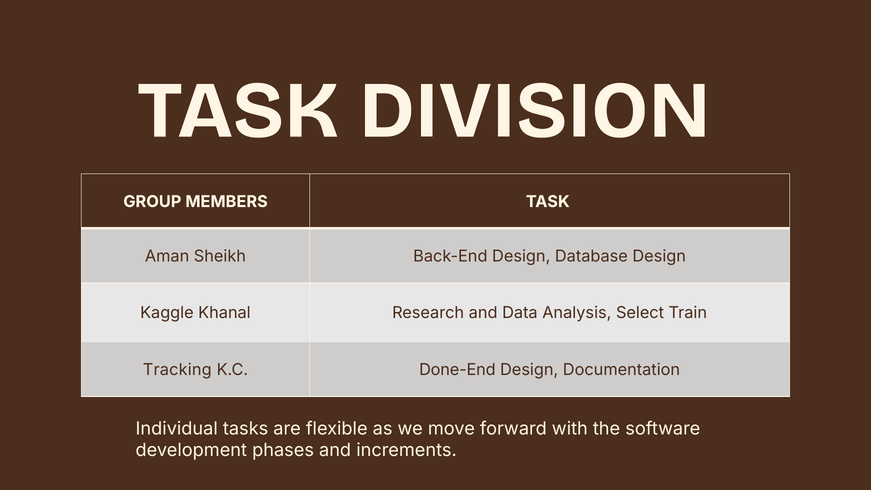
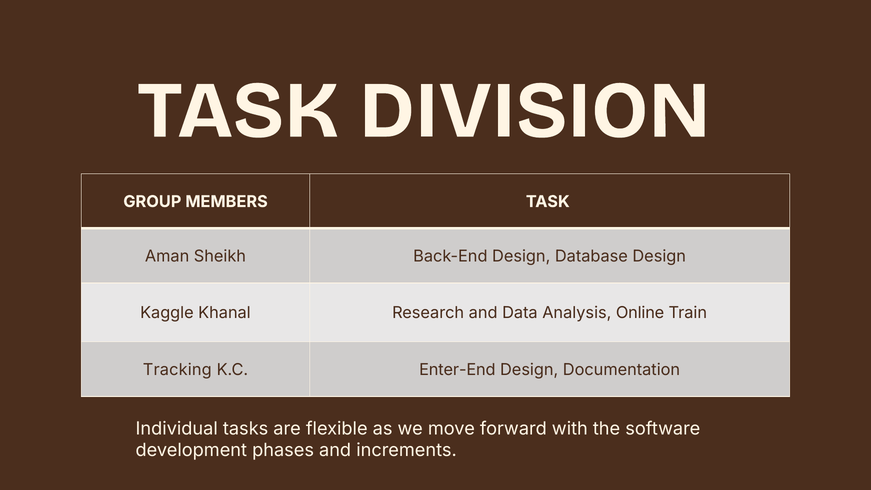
Select: Select -> Online (640, 313)
Done-End: Done-End -> Enter-End (457, 370)
